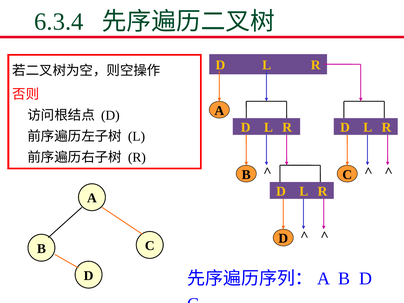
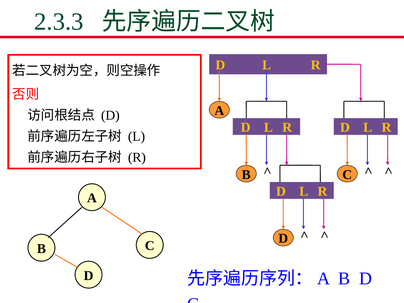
6.3.4: 6.3.4 -> 2.3.3 (59, 22)
